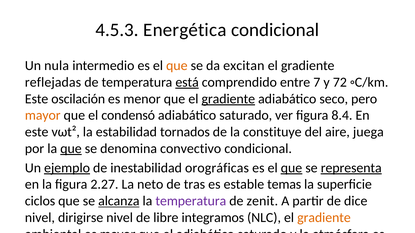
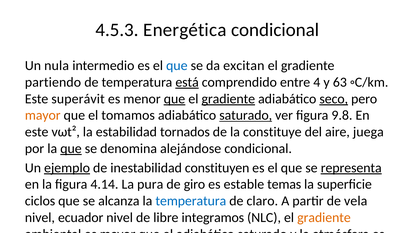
que colour: orange -> blue (177, 66)
reflejadas: reflejadas -> partiendo (53, 82)
7: 7 -> 4 (317, 82)
72: 72 -> 63 (340, 82)
oscilación: oscilación -> superávit (78, 99)
que underline: none -> present (175, 99)
seco underline: none -> present (334, 99)
condensó: condensó -> tomamos (128, 116)
saturado underline: none -> present (246, 116)
8.4: 8.4 -> 9.8 (342, 116)
convectivo: convectivo -> alejándose (191, 149)
orográficas: orográficas -> constituyen (217, 168)
que underline: present -> none (291, 168)
2.27: 2.27 -> 4.14 (104, 185)
neto: neto -> pura (150, 185)
tras: tras -> giro (194, 185)
alcanza underline: present -> none (119, 201)
temperatura colour: purple -> blue (191, 201)
zenit: zenit -> claro (262, 201)
dice: dice -> vela (356, 201)
dirigirse: dirigirse -> ecuador (81, 218)
